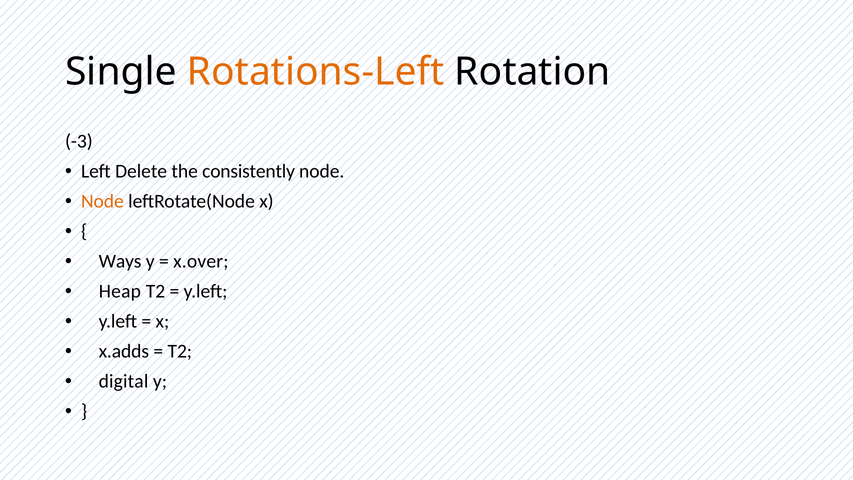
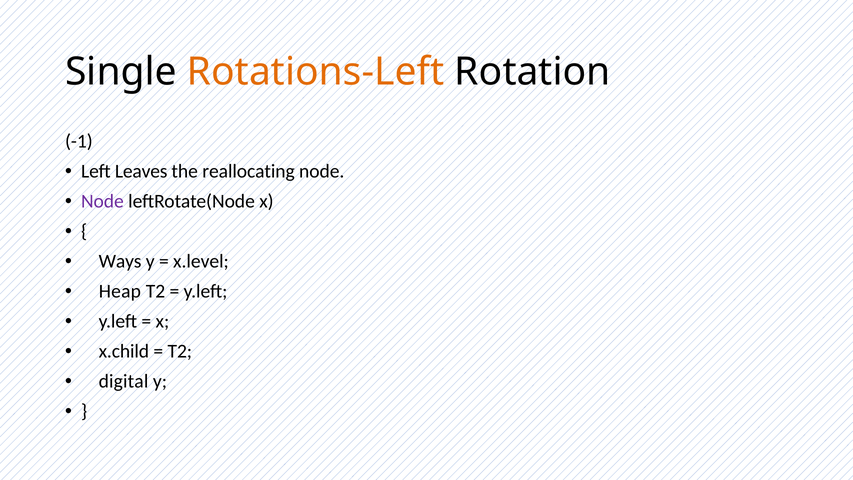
-3: -3 -> -1 (79, 141)
Delete: Delete -> Leaves (141, 171)
consistently: consistently -> reallocating (249, 171)
Node colour: orange -> purple (102, 201)
x.over: x.over -> x.level (201, 261)
x.adds: x.adds -> x.child (124, 351)
